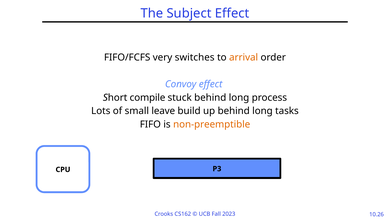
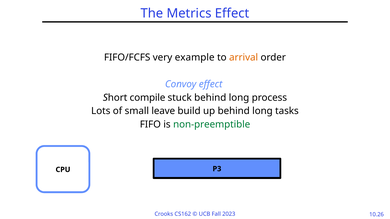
Subject: Subject -> Metrics (189, 13)
switches: switches -> example (195, 57)
non-preemptible colour: orange -> green (212, 125)
